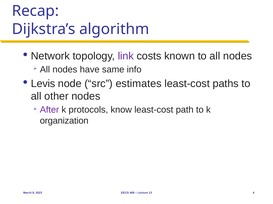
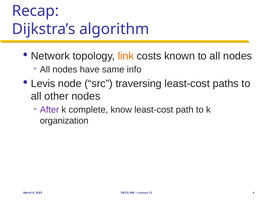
link colour: purple -> orange (126, 56)
estimates: estimates -> traversing (139, 84)
protocols: protocols -> complete (88, 110)
